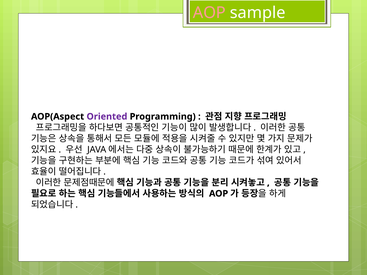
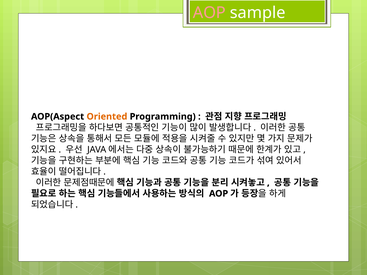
Oriented colour: purple -> orange (107, 117)
